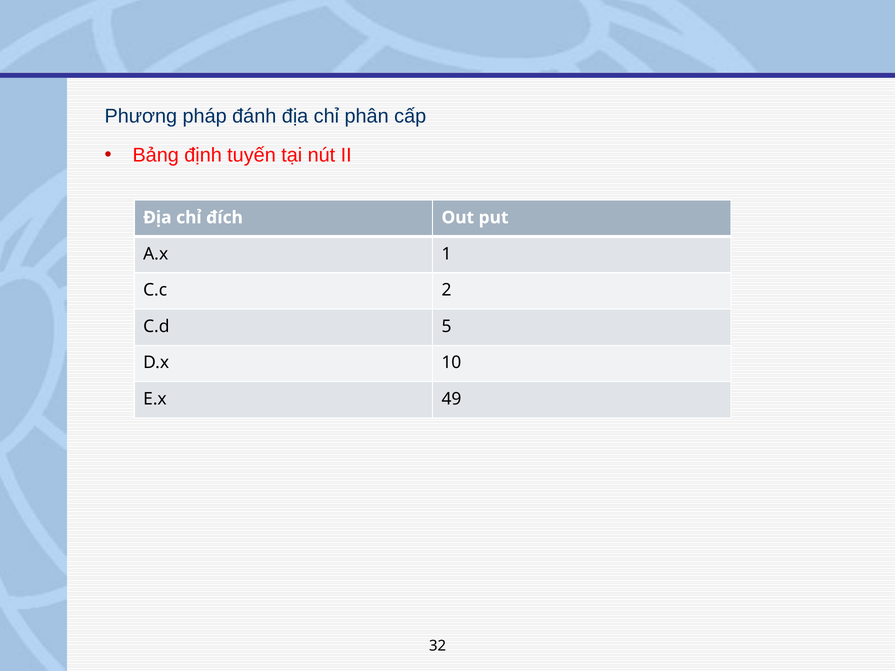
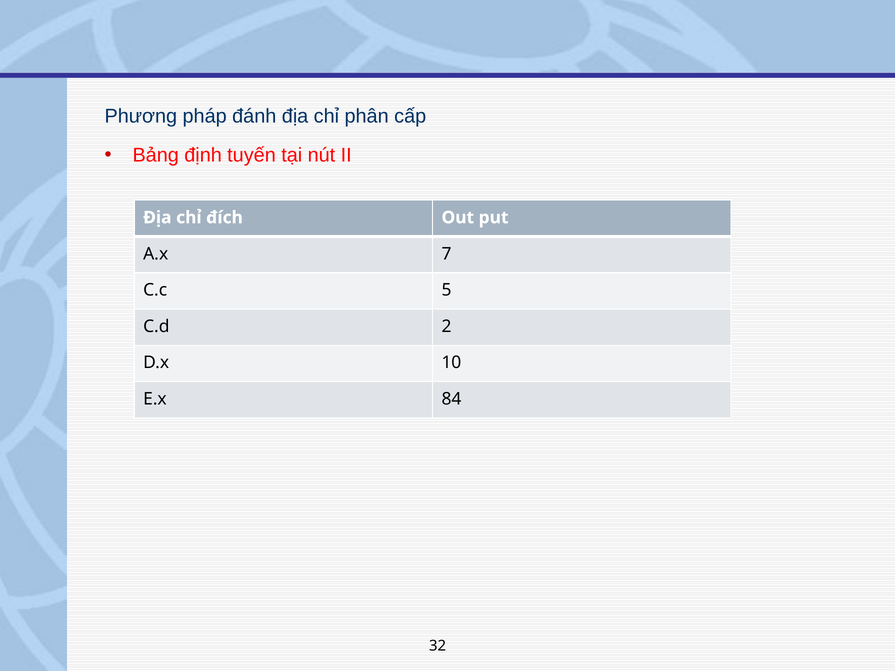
1: 1 -> 7 (446, 254)
2: 2 -> 5 (446, 290)
5: 5 -> 2 (446, 326)
49: 49 -> 84 (451, 399)
